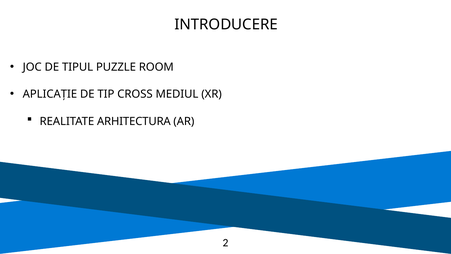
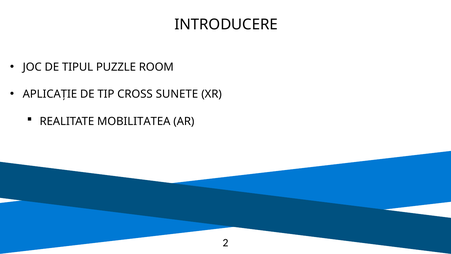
MEDIUL: MEDIUL -> SUNETE (177, 94)
ARHITECTURA: ARHITECTURA -> MOBILITATEA (134, 121)
